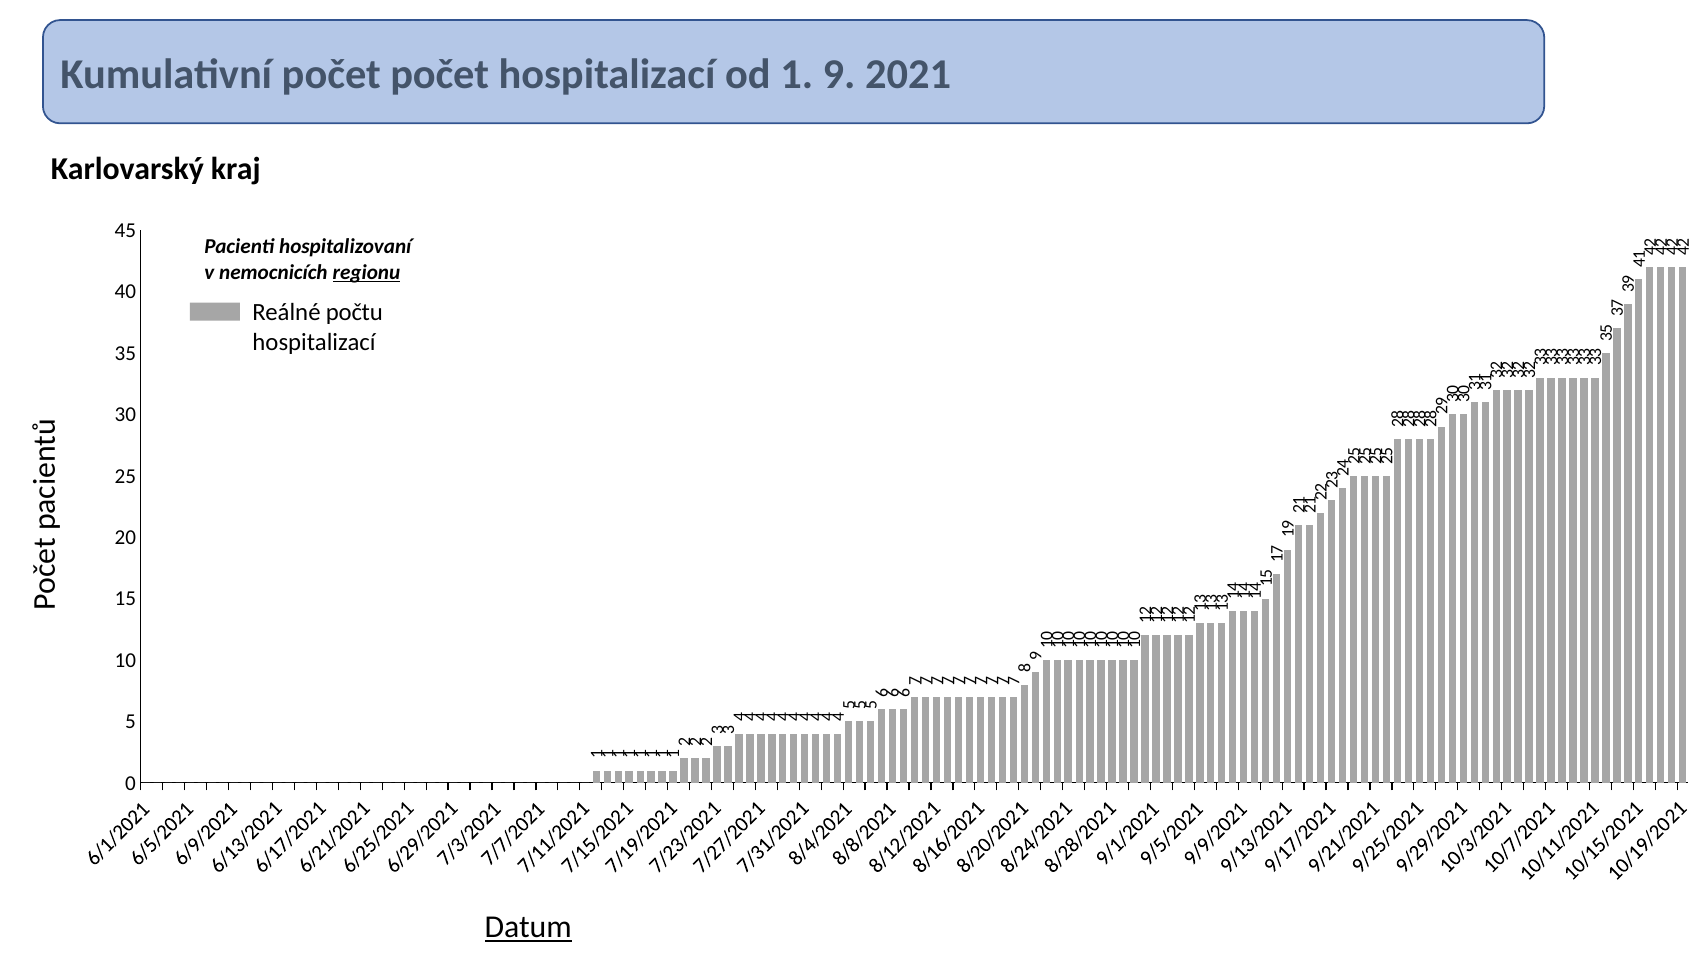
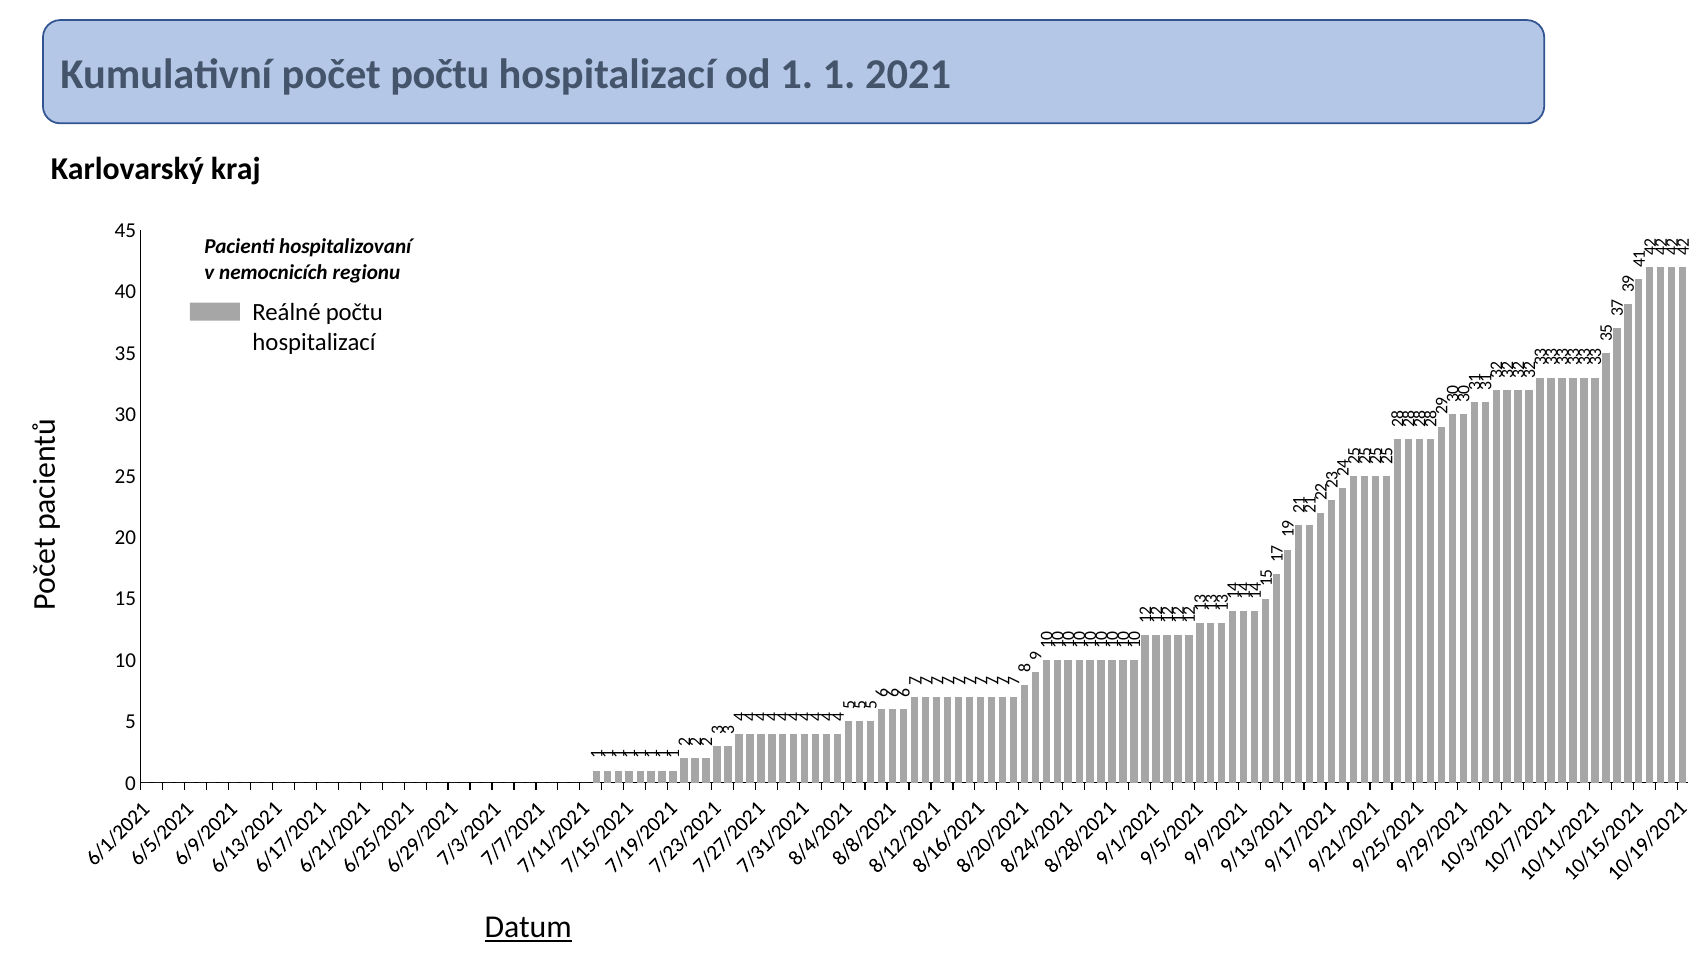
počet počet: počet -> počtu (440, 75)
od 1 9: 9 -> 1 (839, 75)
regionu underline: present -> none (366, 273)
